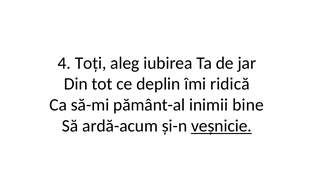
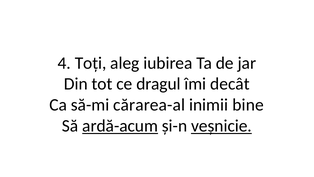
deplin: deplin -> dragul (158, 84)
ridică: ridică -> decât (230, 84)
pământ-al: pământ-al -> cărarea-al (149, 105)
ardă-acum underline: none -> present (120, 126)
